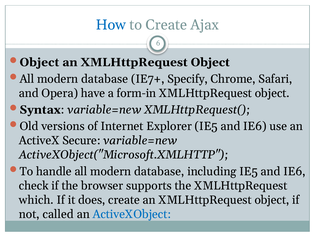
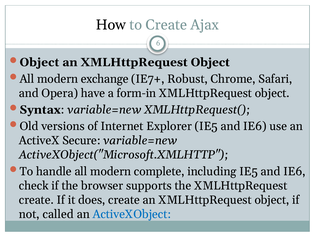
How colour: blue -> black (111, 25)
database: database -> exchange (105, 79)
Specify: Specify -> Robust (188, 79)
handle all modern database: database -> complete (159, 171)
which: which -> create (36, 199)
